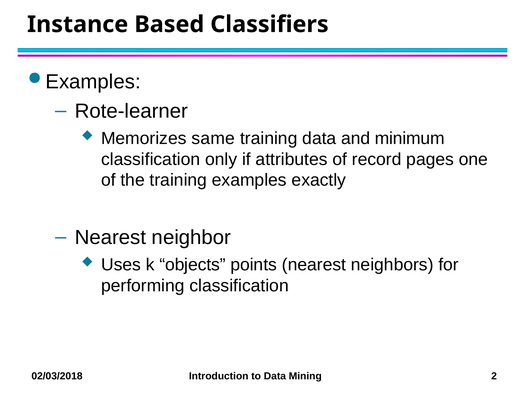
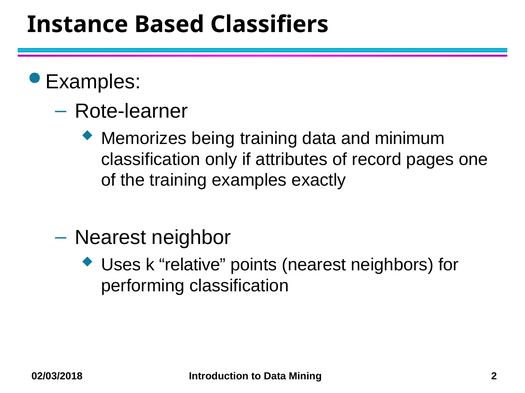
same: same -> being (213, 139)
objects: objects -> relative (192, 265)
